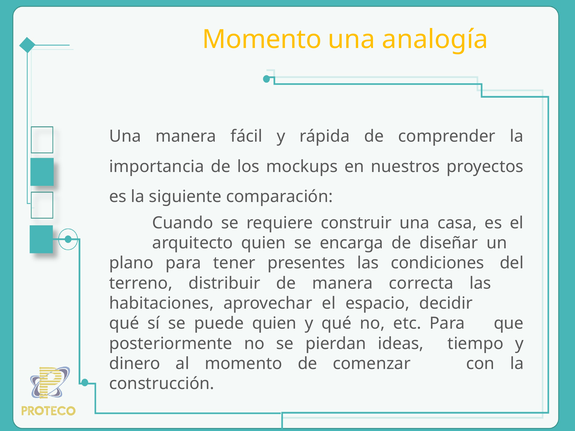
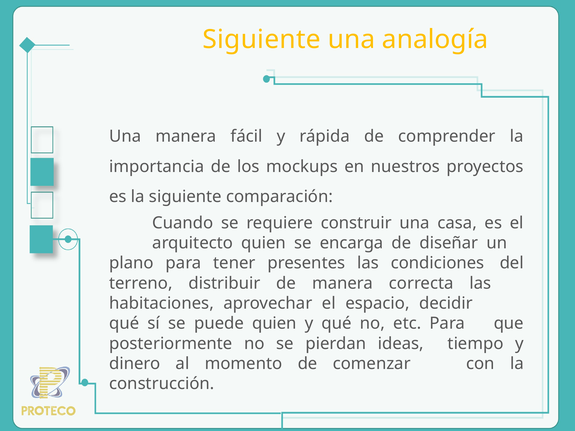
Momento: Momento -> Siguiente (262, 39)
